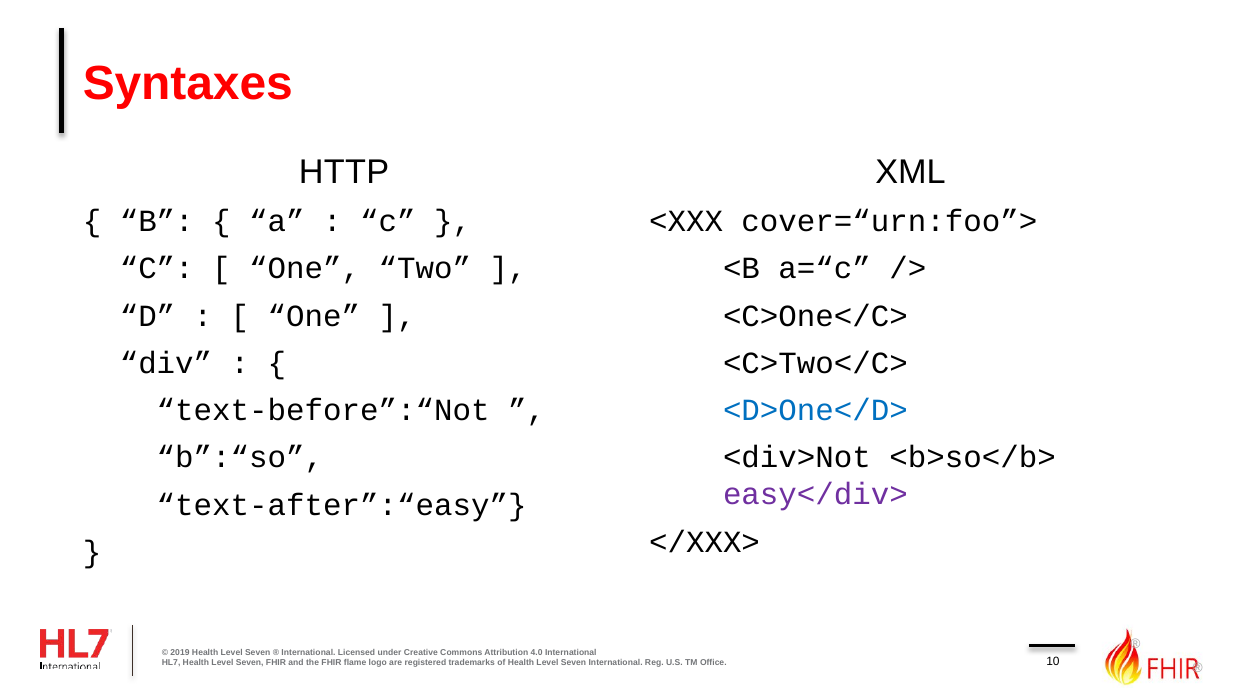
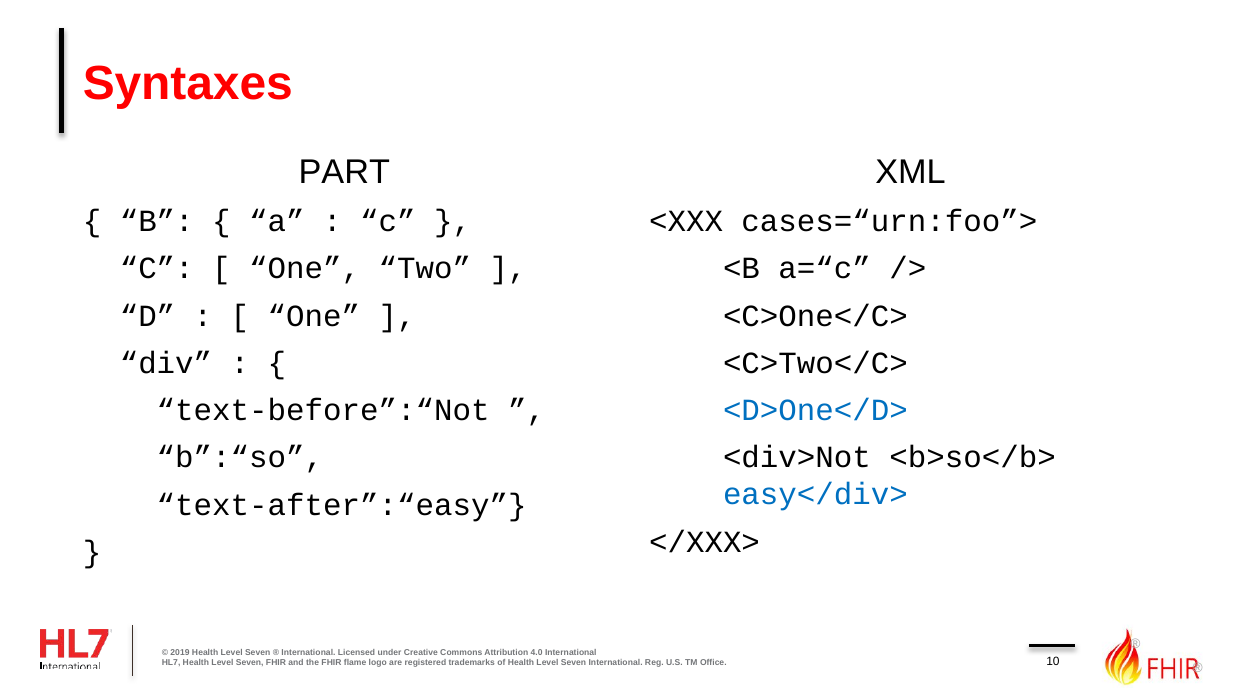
HTTP: HTTP -> PART (344, 173)
cover=“urn:foo”>: cover=“urn:foo”> -> cases=“urn:foo”> (889, 222)
easy</div> colour: purple -> blue (815, 495)
